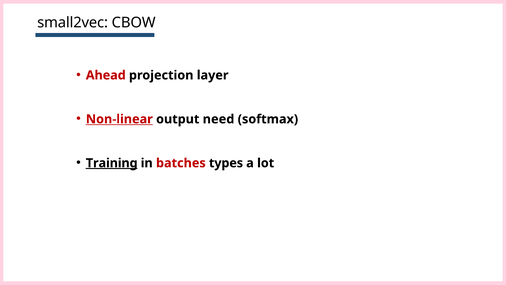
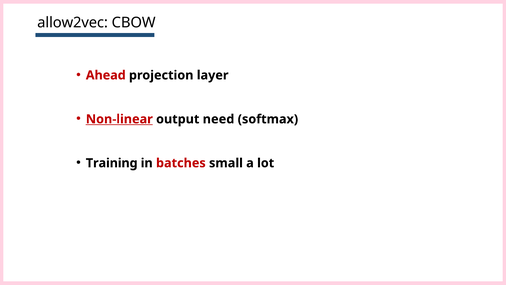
small2vec: small2vec -> allow2vec (73, 22)
Training underline: present -> none (112, 163)
types: types -> small (226, 163)
